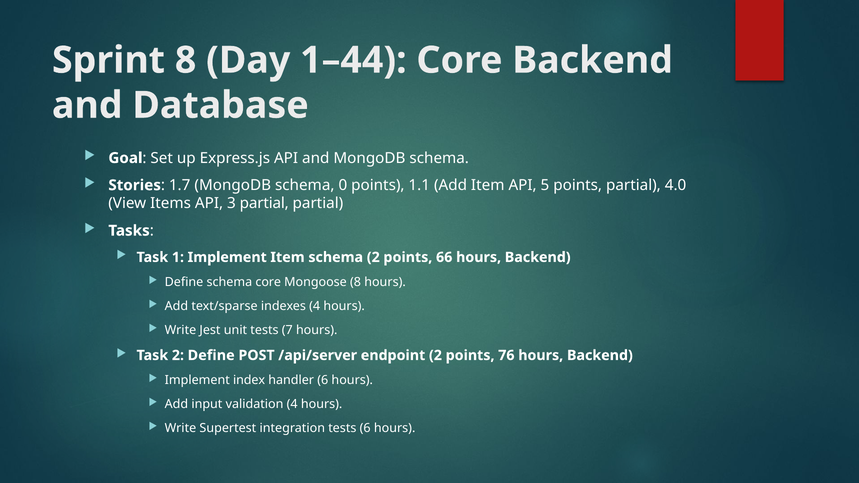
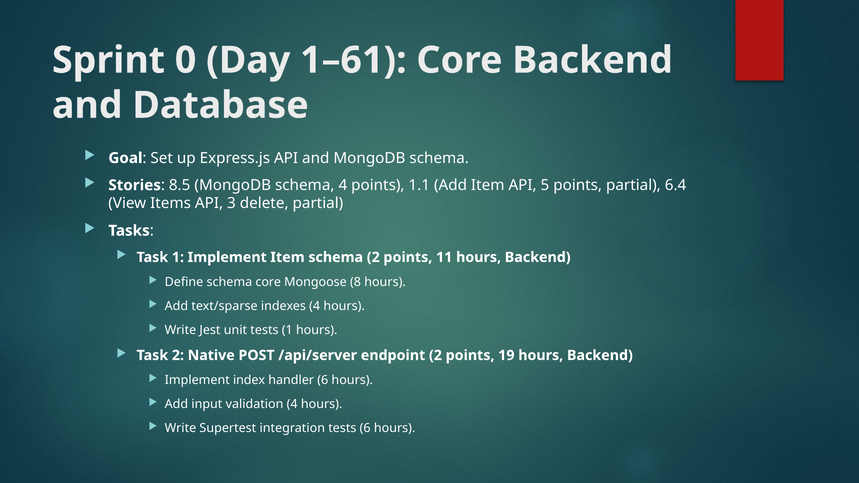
Sprint 8: 8 -> 0 (186, 60)
1–44: 1–44 -> 1–61 (353, 60)
1.7: 1.7 -> 8.5 (180, 185)
schema 0: 0 -> 4 (343, 185)
4.0: 4.0 -> 6.4 (676, 185)
3 partial: partial -> delete (264, 204)
66: 66 -> 11 (444, 257)
tests 7: 7 -> 1 (287, 330)
2 Define: Define -> Native (211, 355)
76: 76 -> 19 (506, 355)
